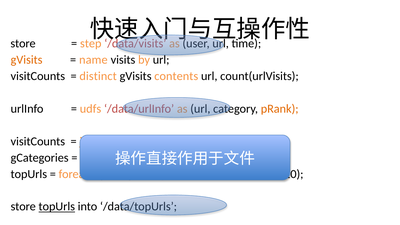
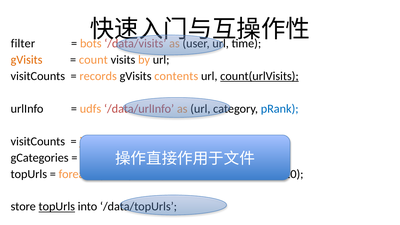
store: store -> filter (23, 44)
step: step -> bots (91, 44)
name: name -> count (93, 60)
distinct: distinct -> records (98, 76)
count(urlVisits underline: none -> present (259, 76)
pRank colour: orange -> blue (280, 109)
